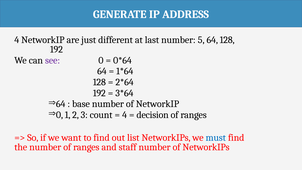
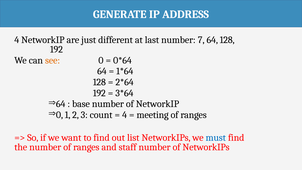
5: 5 -> 7 (201, 40)
see colour: purple -> orange (53, 60)
decision: decision -> meeting (153, 115)
